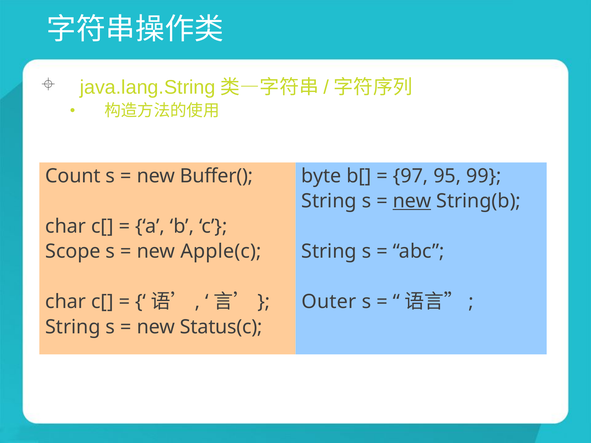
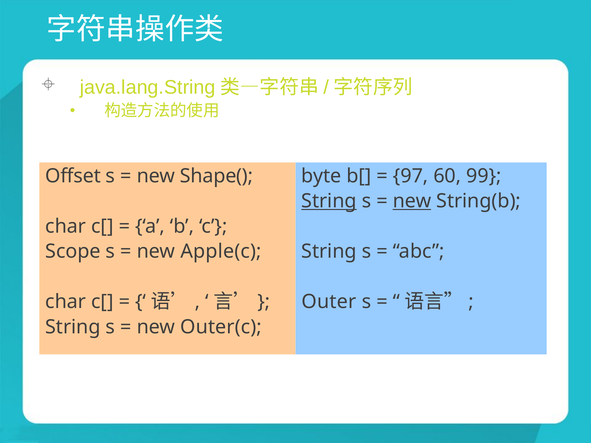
Count: Count -> Offset (73, 176)
Buffer(: Buffer( -> Shape( (216, 176)
95: 95 -> 60 (447, 176)
String underline: none -> present (329, 201)
Status(c: Status(c -> Outer(c (221, 327)
